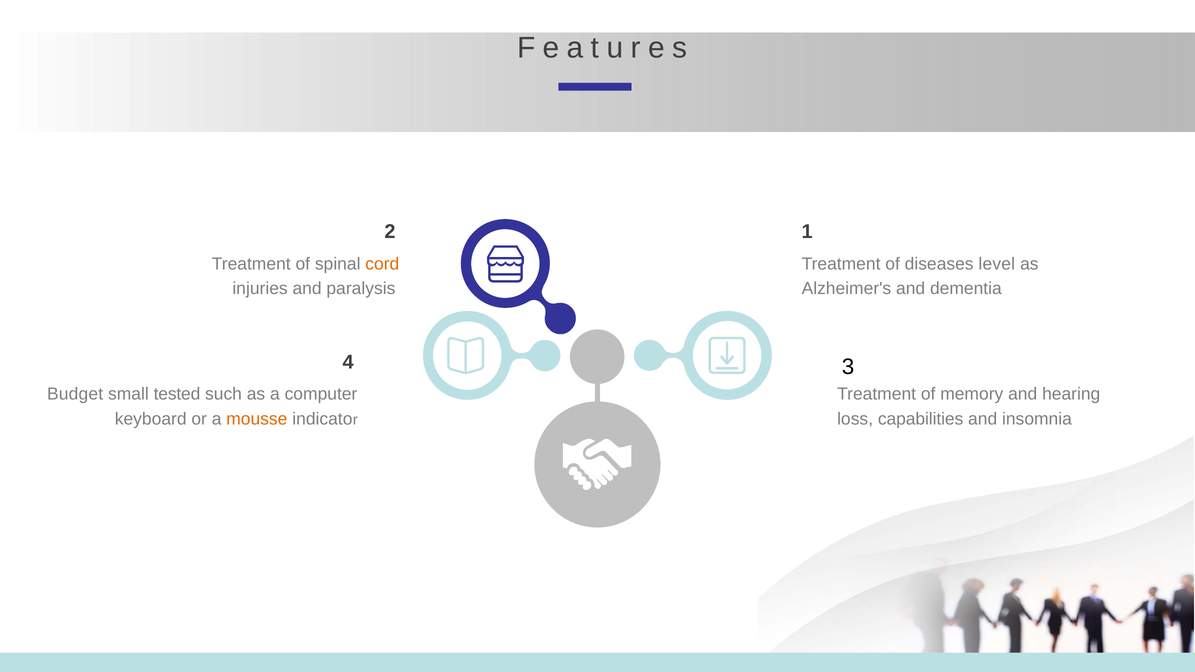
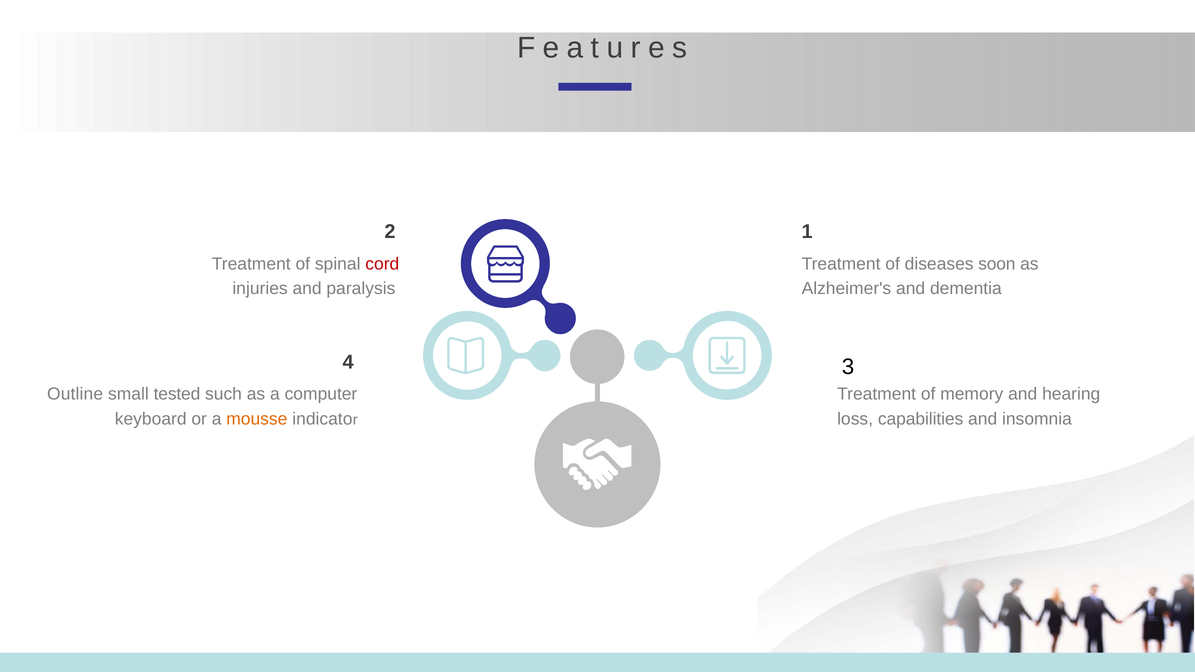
cord colour: orange -> red (382, 264)
level: level -> soon (997, 264)
Budget: Budget -> Outline (75, 394)
